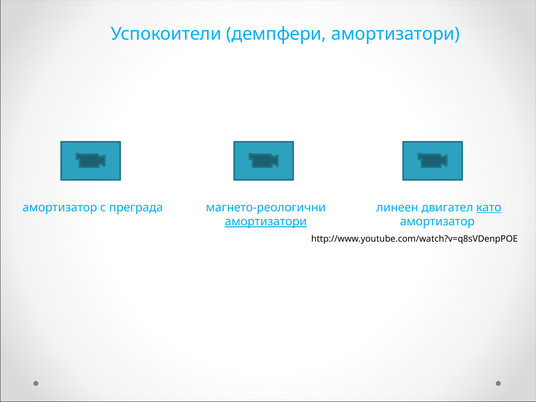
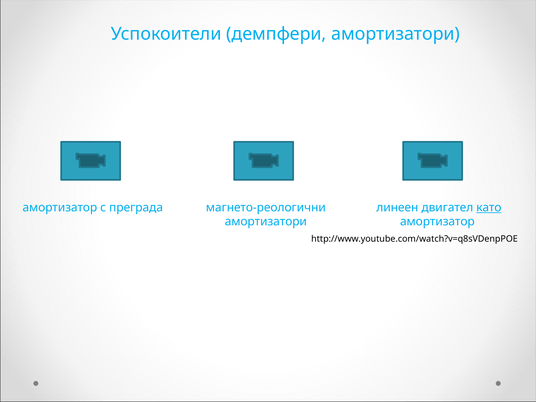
амортизатори underline: present -> none (266, 222)
